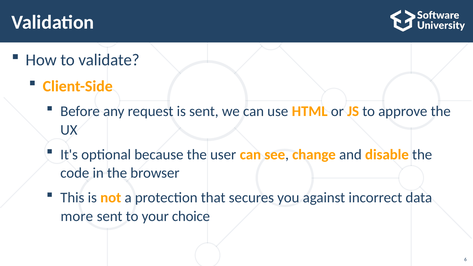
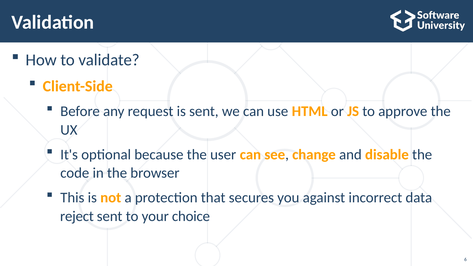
more: more -> reject (77, 216)
